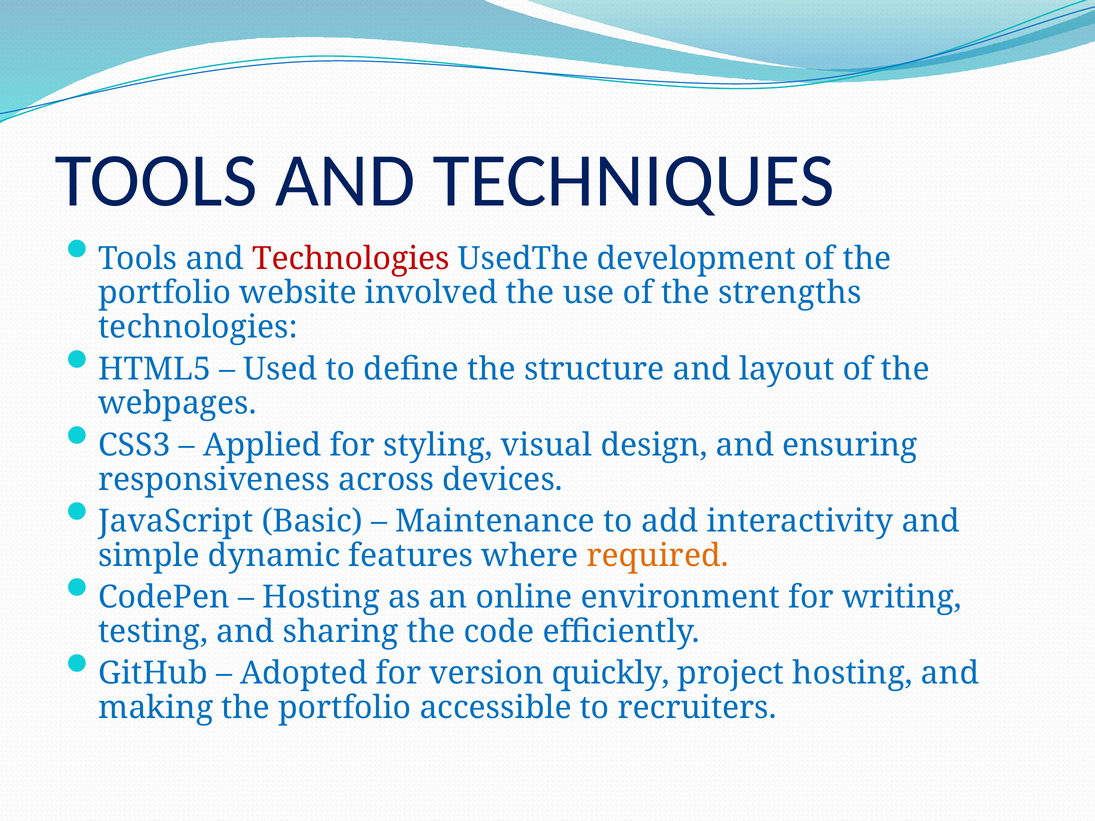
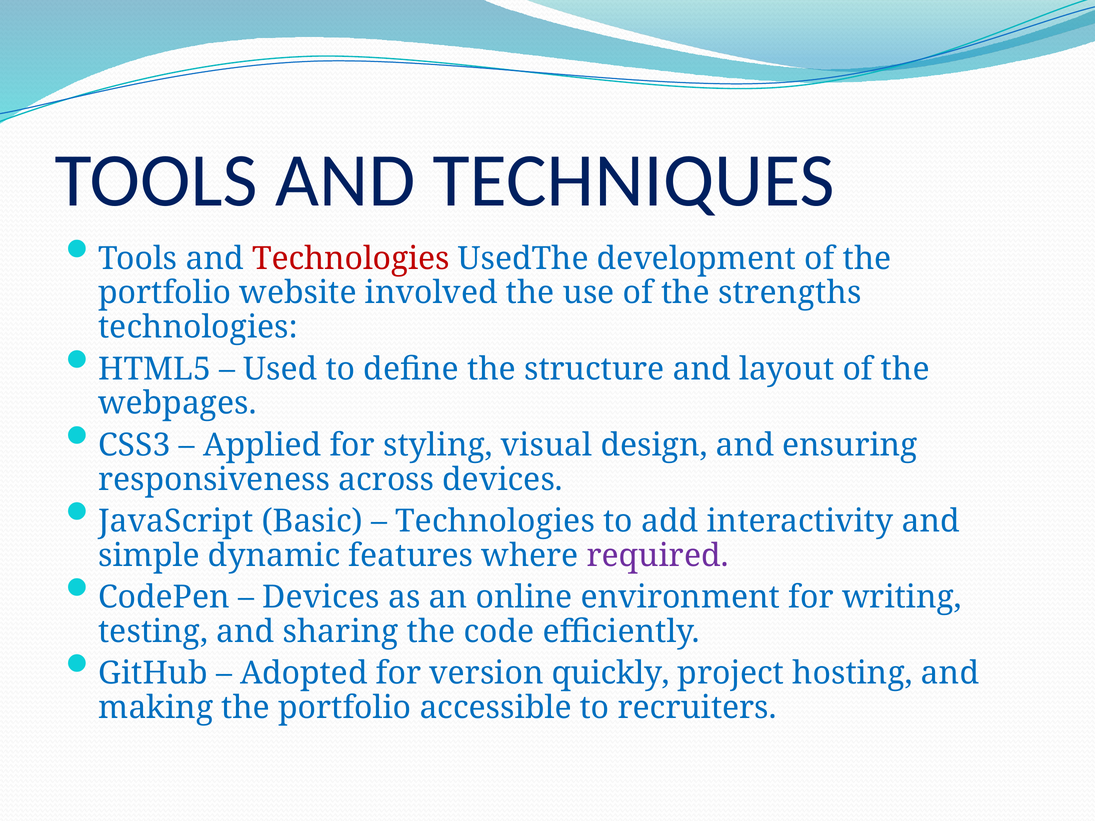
Maintenance: Maintenance -> Technologies (495, 521)
required colour: orange -> purple (658, 556)
Hosting: Hosting -> Devices (321, 597)
